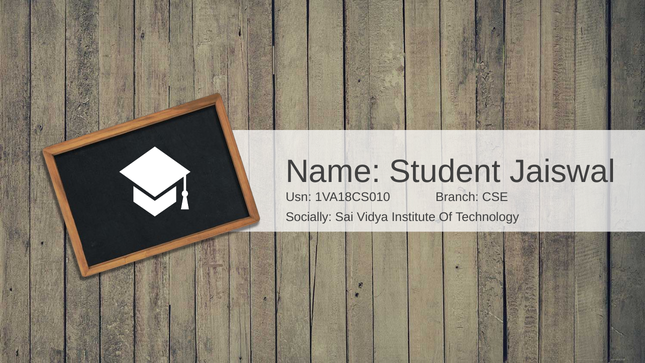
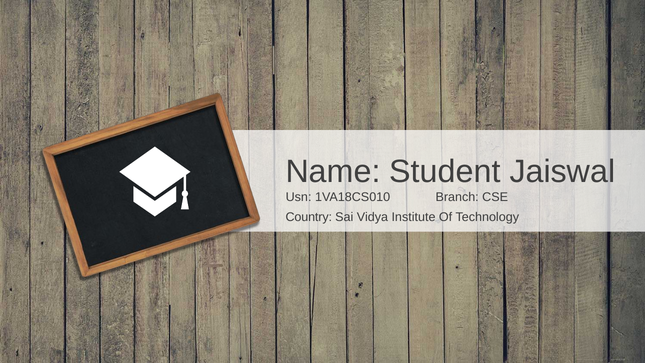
Socially: Socially -> Country (309, 217)
